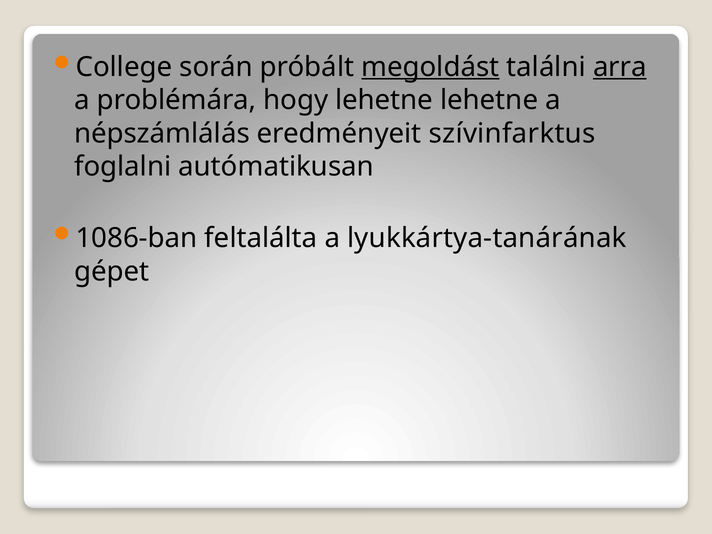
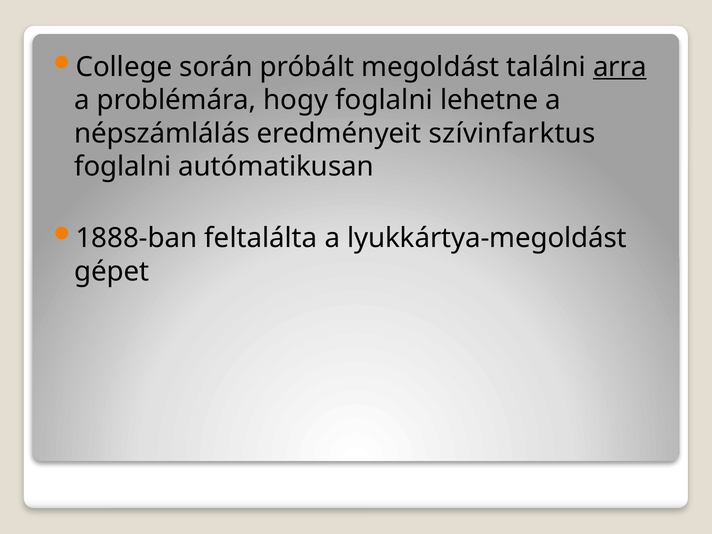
megoldást underline: present -> none (430, 67)
hogy lehetne: lehetne -> foglalni (384, 100)
1086-ban: 1086-ban -> 1888-ban (136, 238)
lyukkártya-tanárának: lyukkártya-tanárának -> lyukkártya-megoldást (487, 238)
